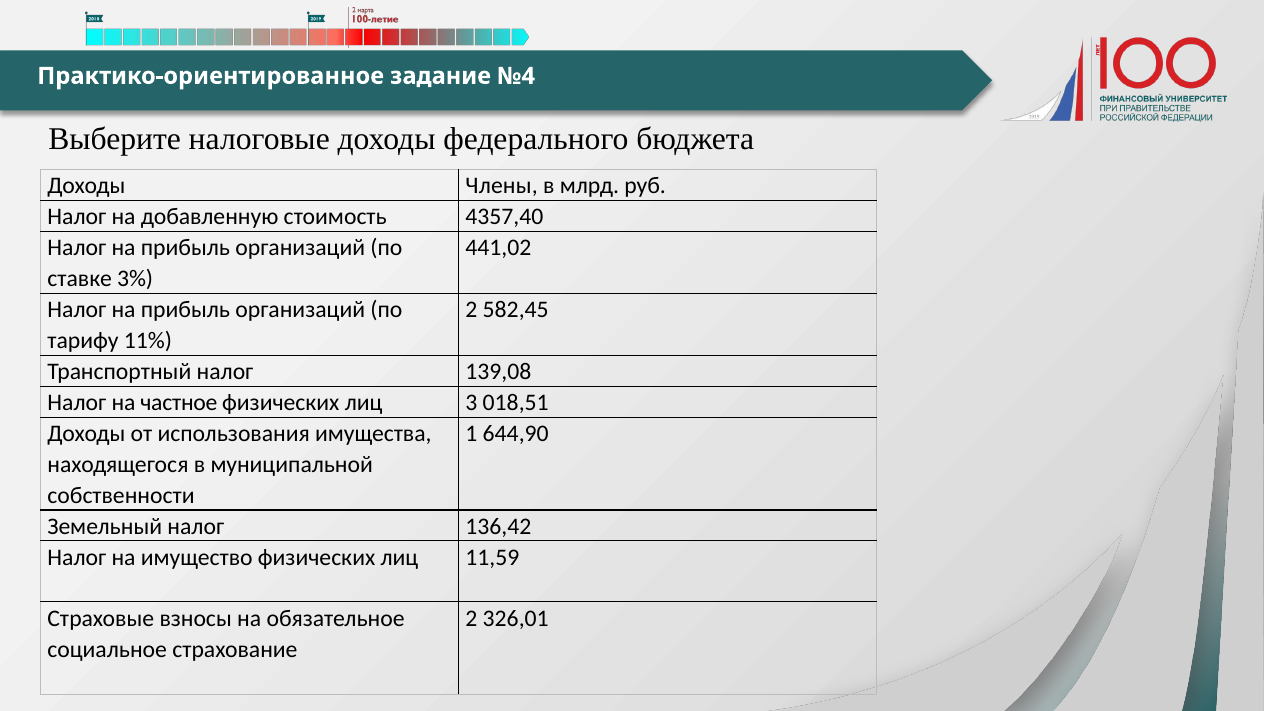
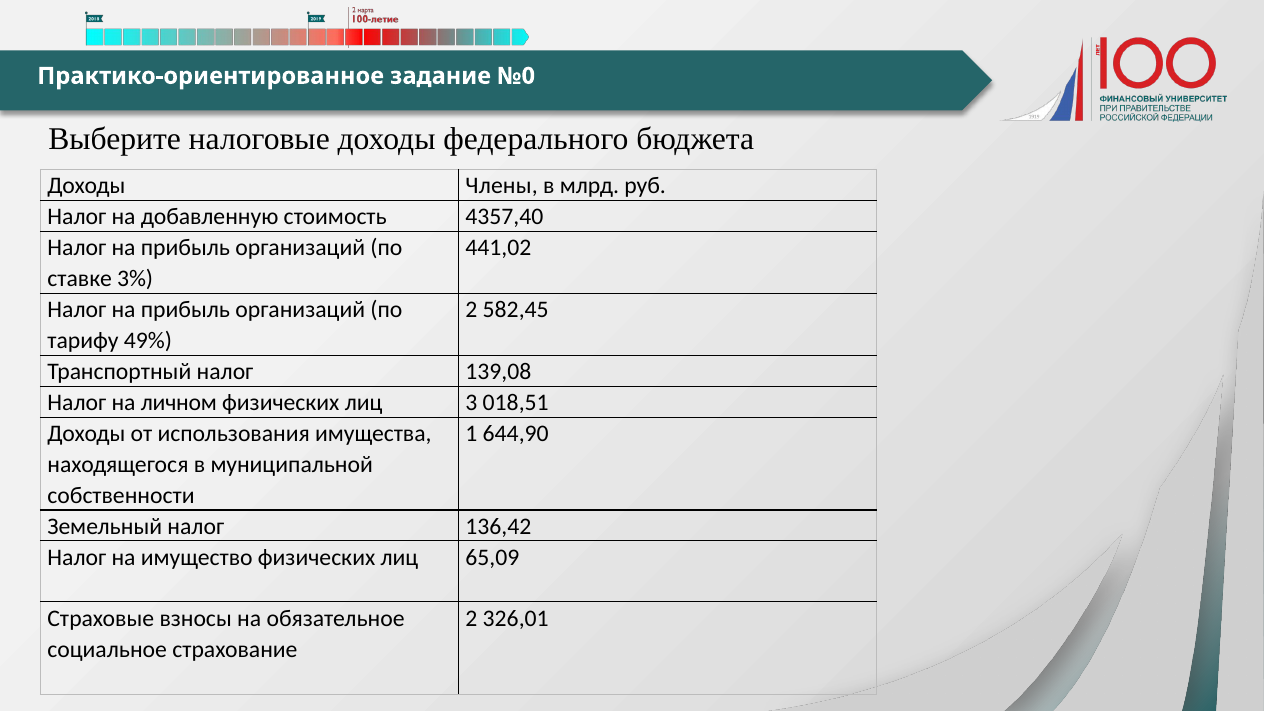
№4: №4 -> №0 (516, 76)
11%: 11% -> 49% (148, 341)
частное: частное -> личном (179, 403)
11,59: 11,59 -> 65,09 (492, 558)
